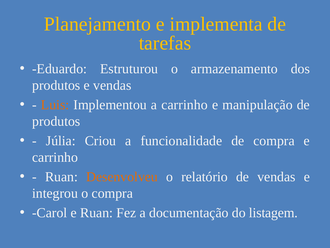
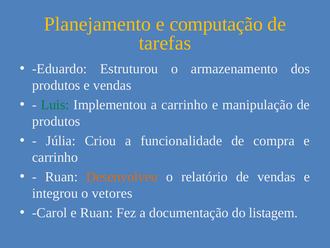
implementa: implementa -> computação (216, 24)
Luis colour: orange -> green (55, 105)
o compra: compra -> vetores (112, 193)
